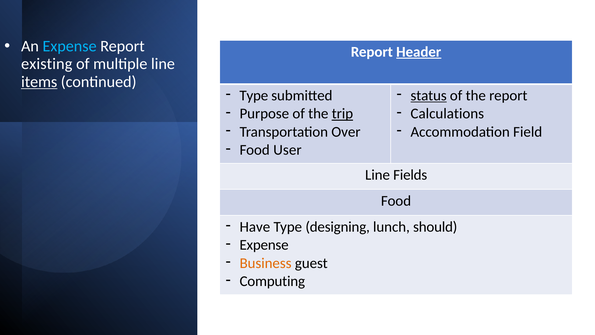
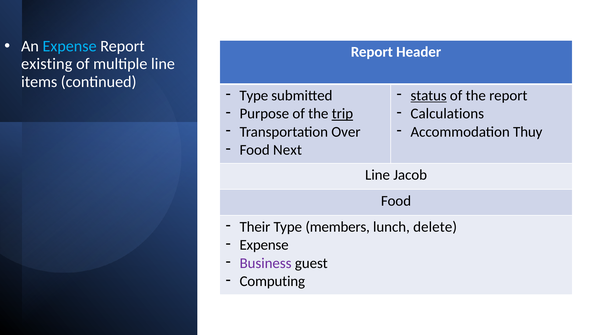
Header underline: present -> none (419, 52)
items underline: present -> none (39, 82)
Field: Field -> Thuy (528, 132)
User: User -> Next (287, 150)
Fields: Fields -> Jacob (410, 175)
Have: Have -> Their (255, 227)
designing: designing -> members (338, 227)
should: should -> delete (435, 227)
Business colour: orange -> purple (266, 263)
